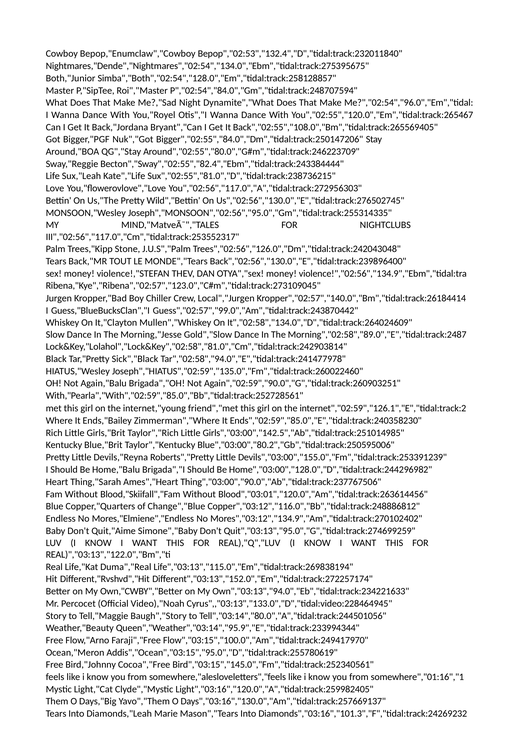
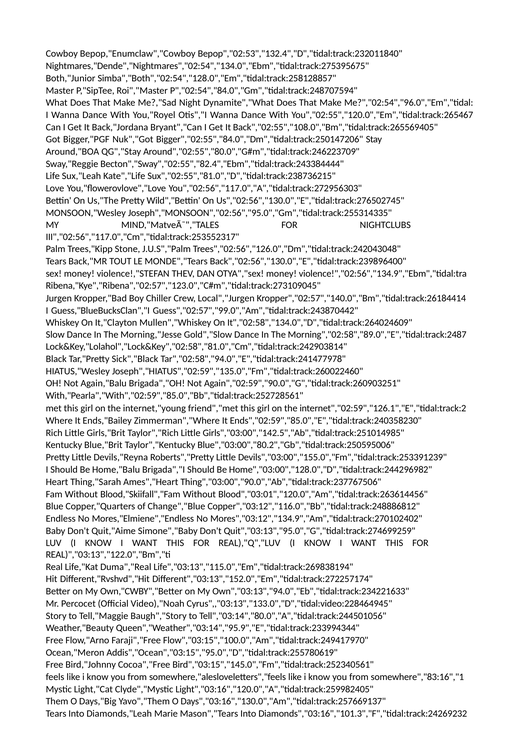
somewhere","01:16","1: somewhere","01:16","1 -> somewhere","83:16","1 (417, 677)
